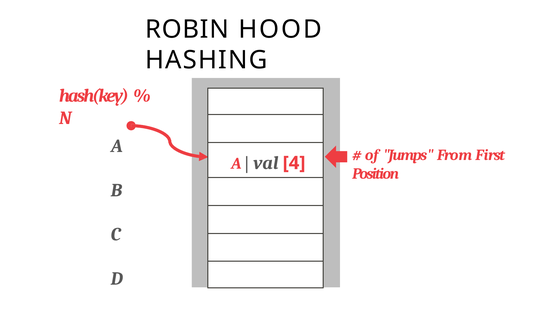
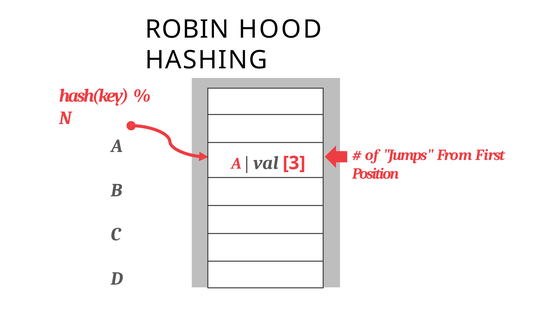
4: 4 -> 3 (294, 163)
